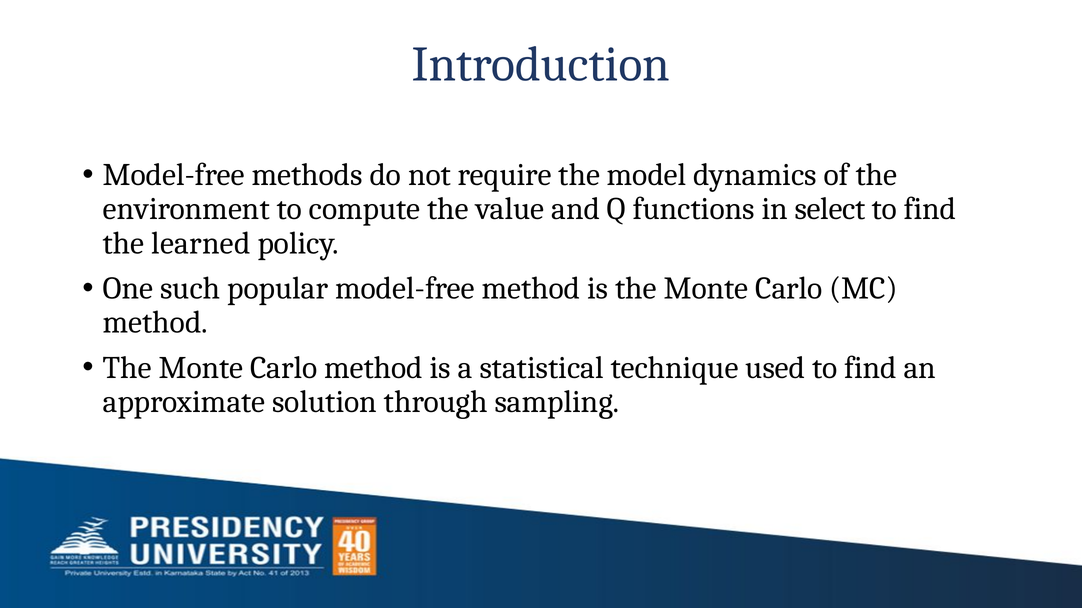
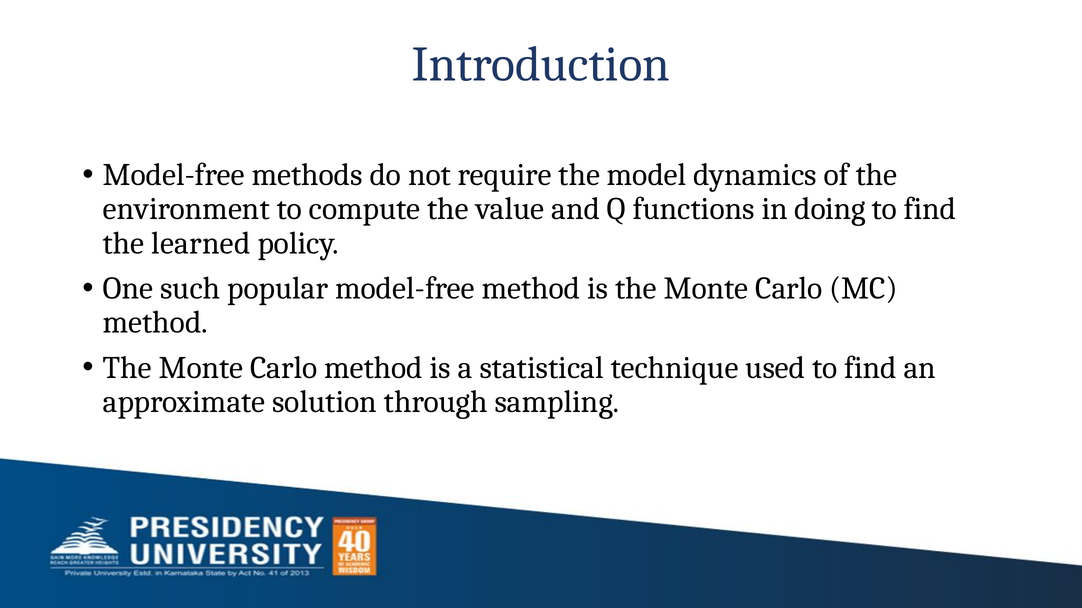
select: select -> doing (830, 209)
